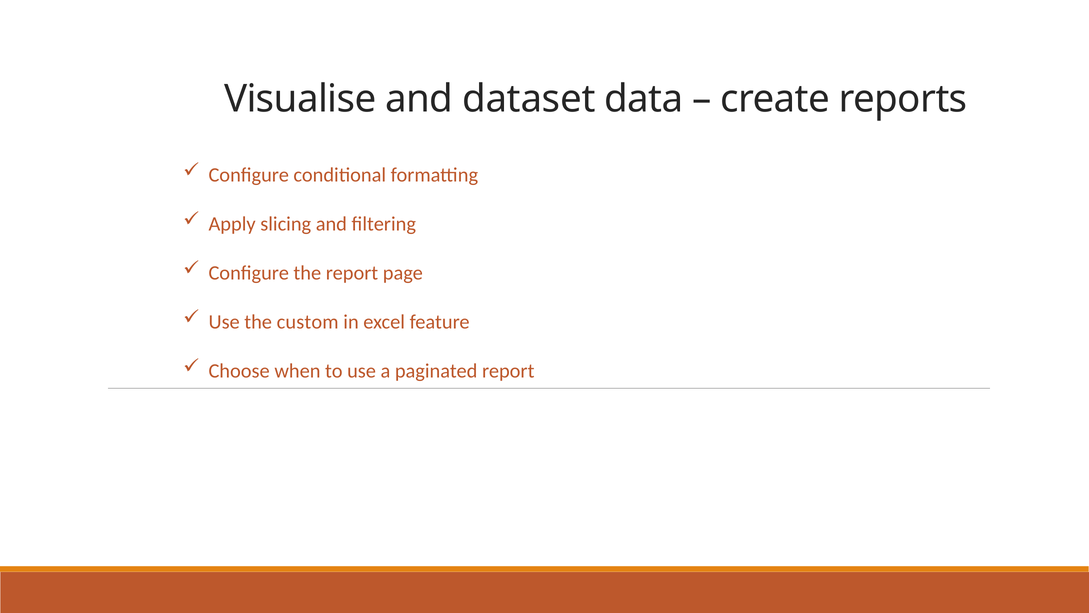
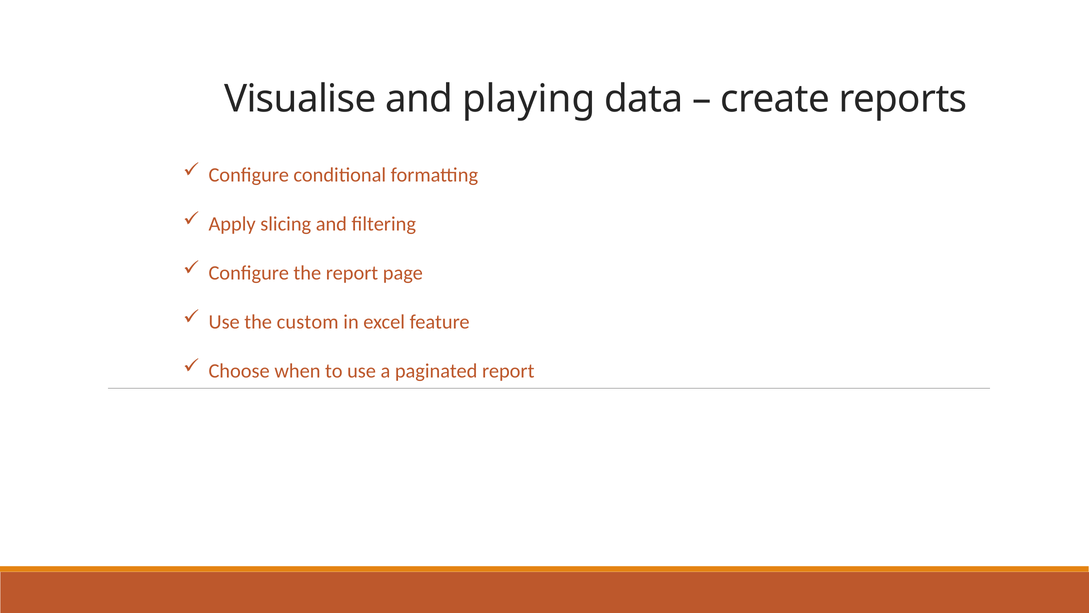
dataset: dataset -> playing (529, 99)
